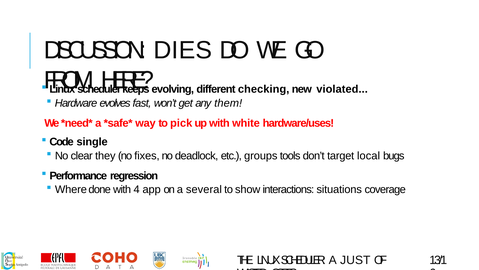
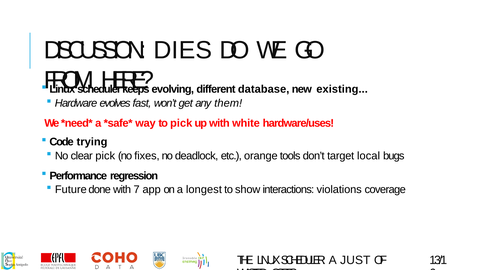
checking: checking -> database (264, 89)
violated: violated -> existing (342, 89)
single: single -> trying (92, 142)
clear they: they -> pick (105, 156)
groups: groups -> orange (261, 156)
Where: Where -> Future (71, 189)
4: 4 -> 7 (137, 189)
several: several -> longest (204, 189)
situations: situations -> violations (339, 189)
